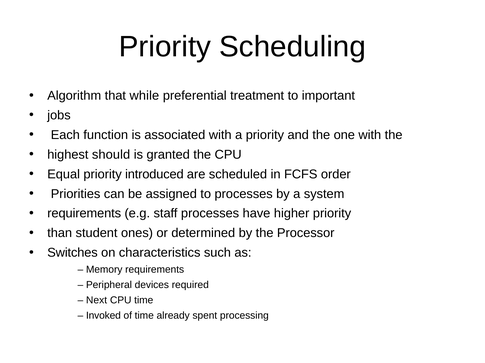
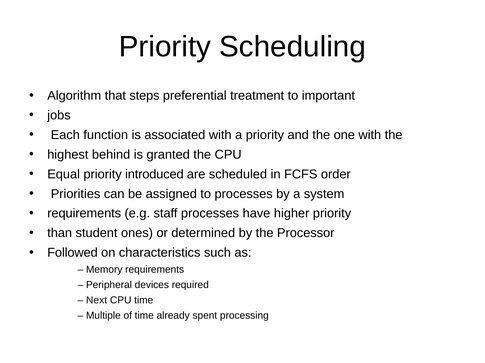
while: while -> steps (144, 96)
should: should -> behind (111, 155)
Switches: Switches -> Followed (73, 253)
Invoked: Invoked -> Multiple (103, 316)
